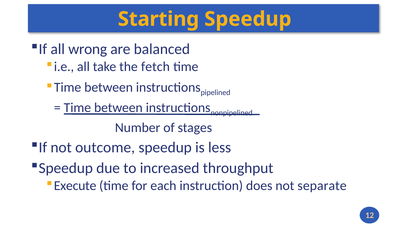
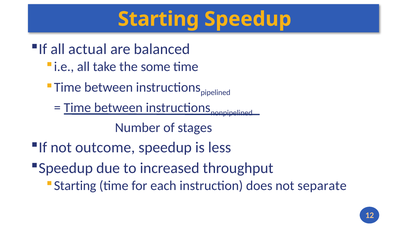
wrong: wrong -> actual (88, 49)
fetch: fetch -> some (156, 67)
Execute: Execute -> Starting (75, 186)
